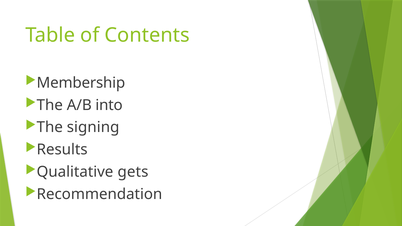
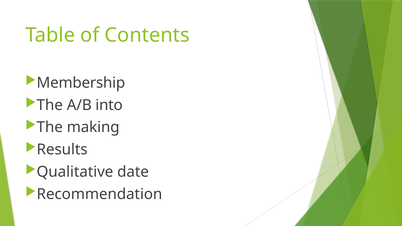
signing: signing -> making (93, 127)
gets: gets -> date (133, 172)
